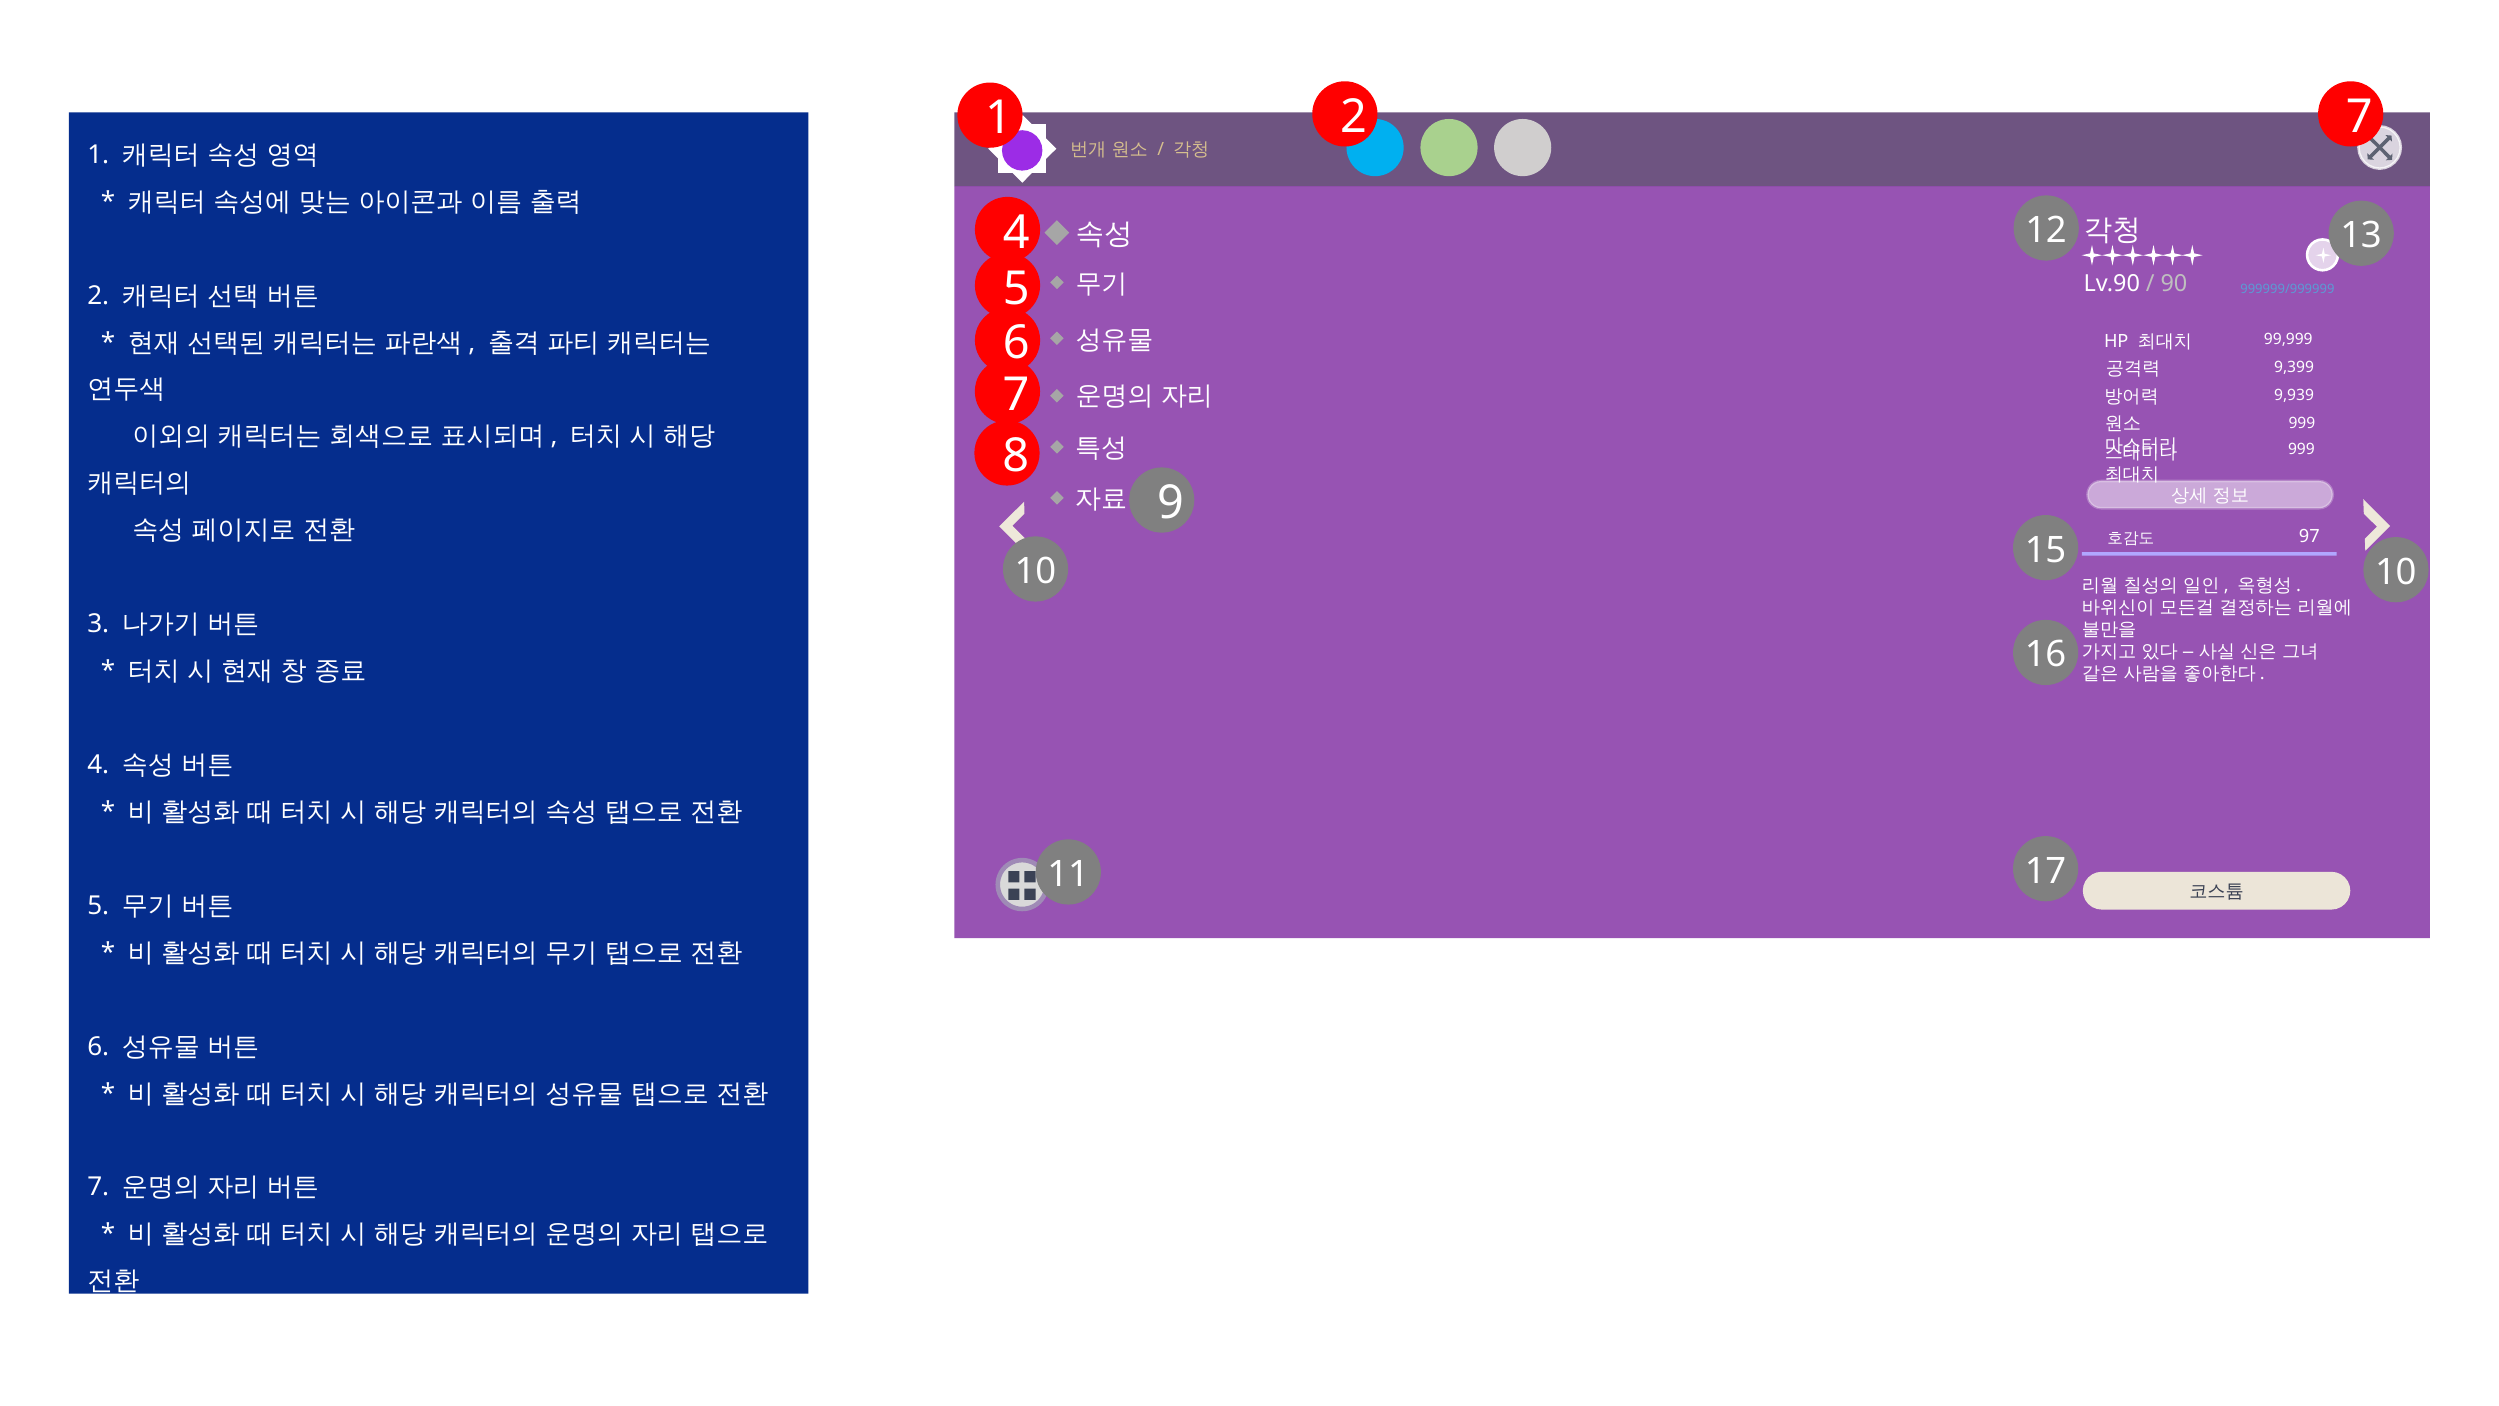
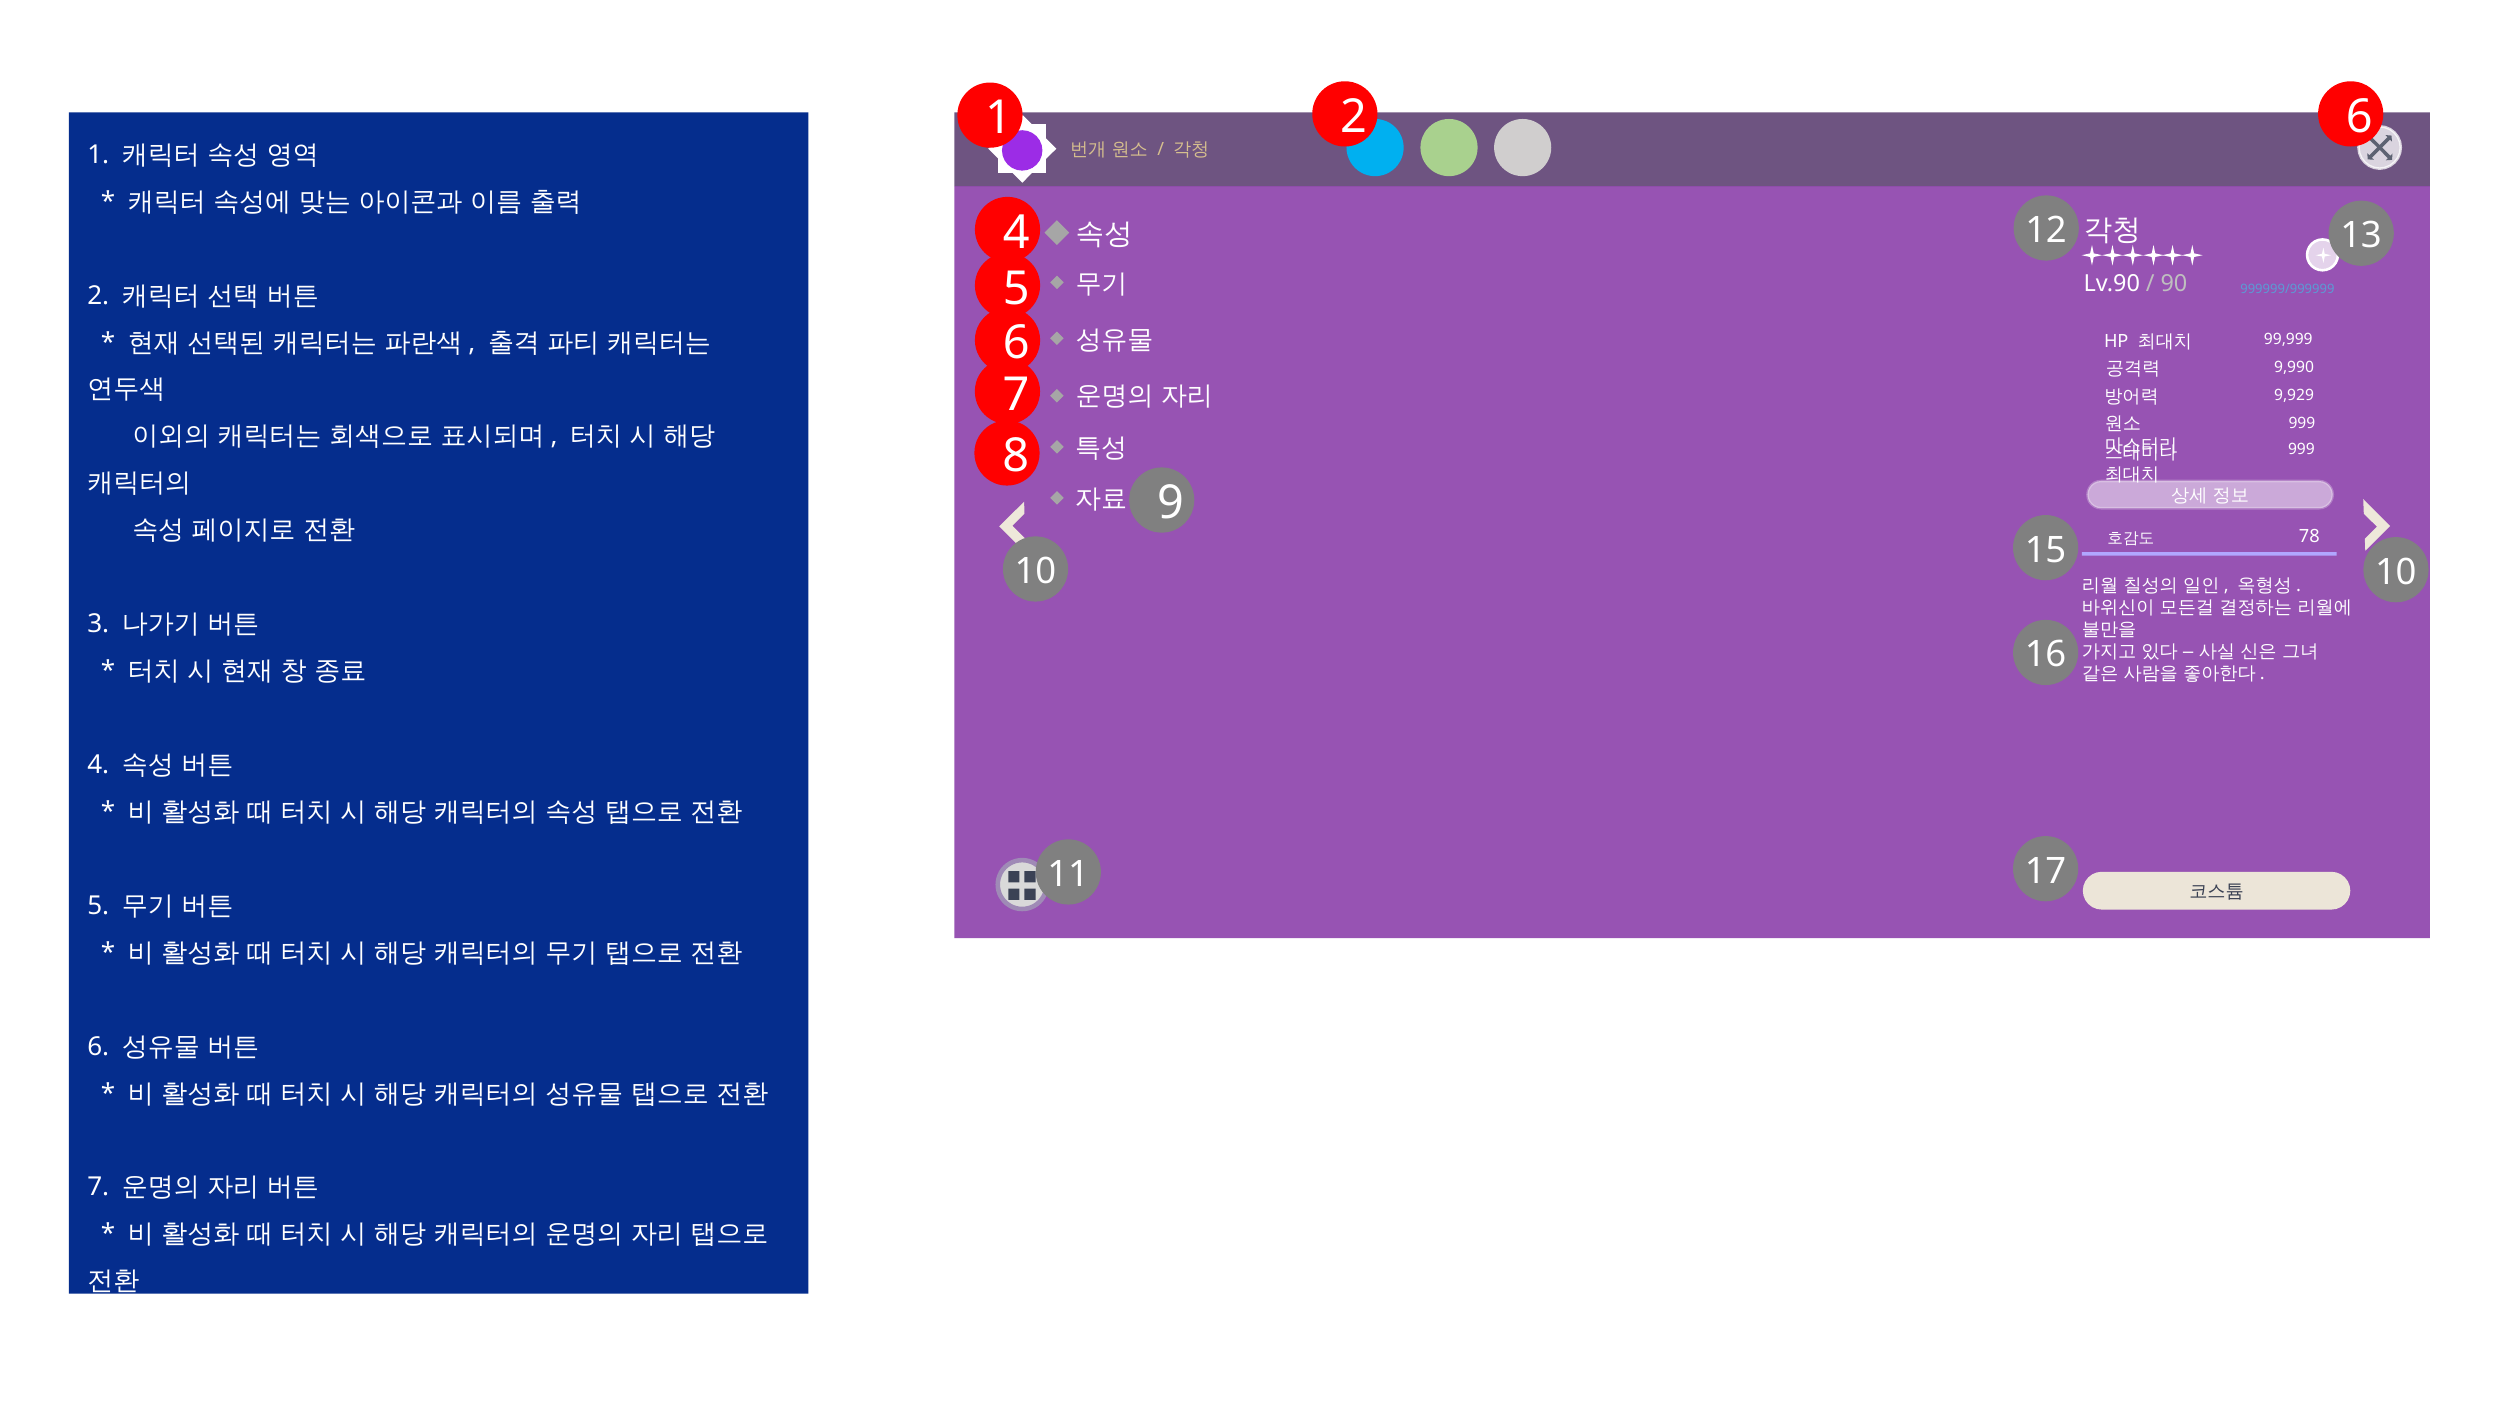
2 7: 7 -> 6 (2359, 117)
9,399: 9,399 -> 9,990 (2294, 367)
9,939: 9,939 -> 9,929 (2294, 395)
97: 97 -> 78 (2309, 536)
